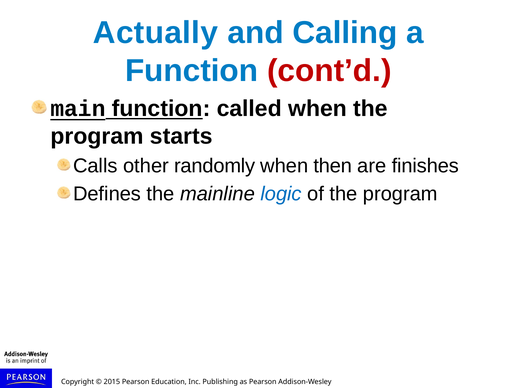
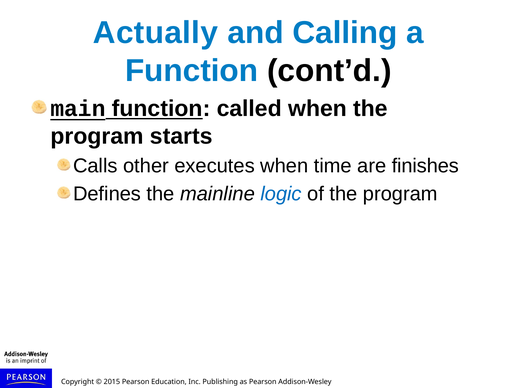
cont’d colour: red -> black (329, 71)
randomly: randomly -> executes (215, 166)
then: then -> time (333, 166)
